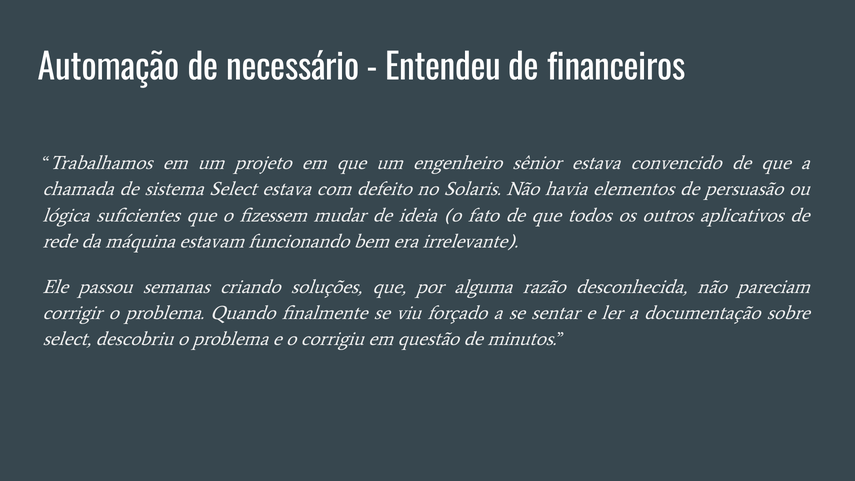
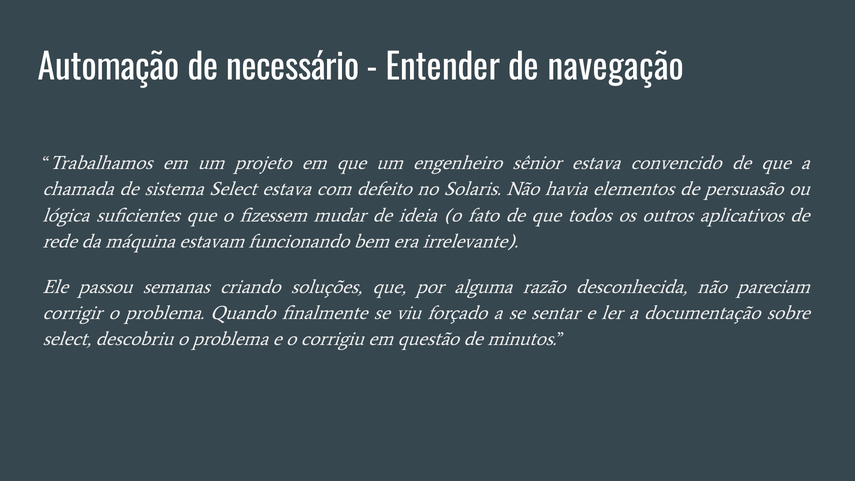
Entendeu: Entendeu -> Entender (443, 68)
financeiros: financeiros -> navegação (616, 68)
